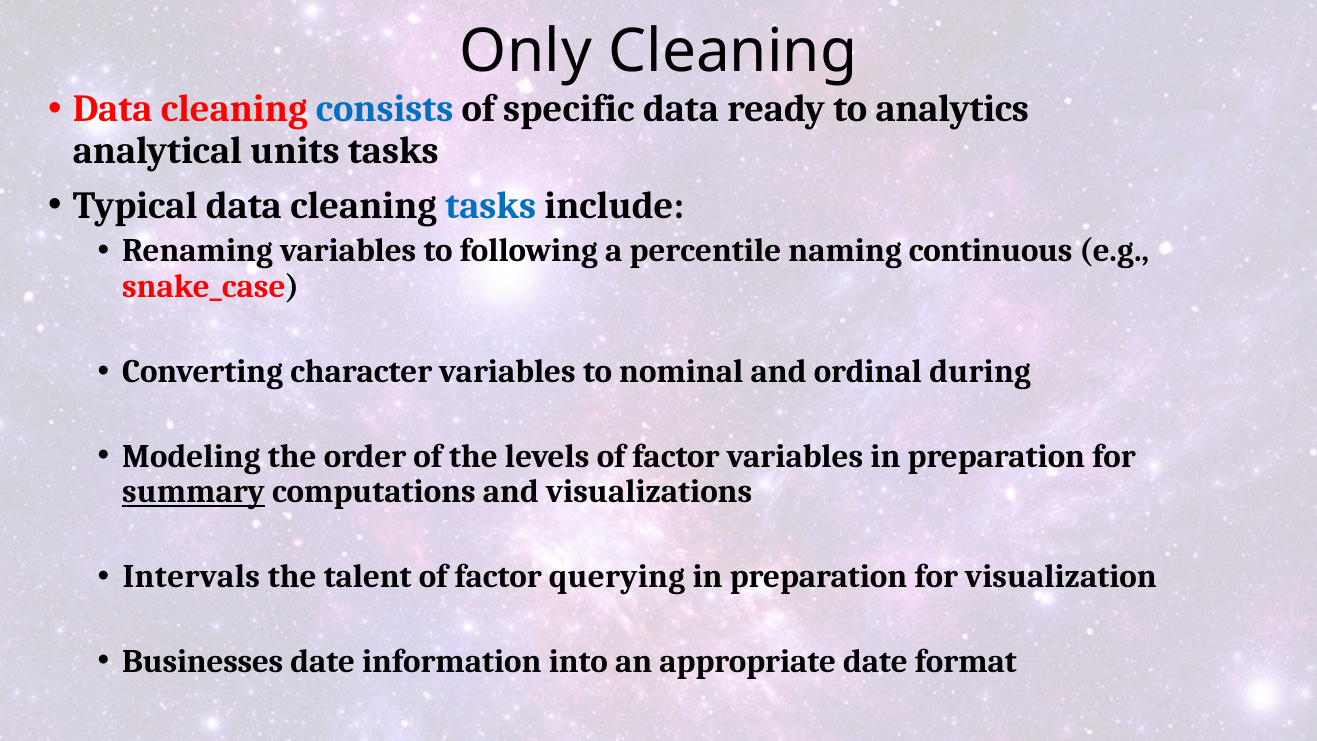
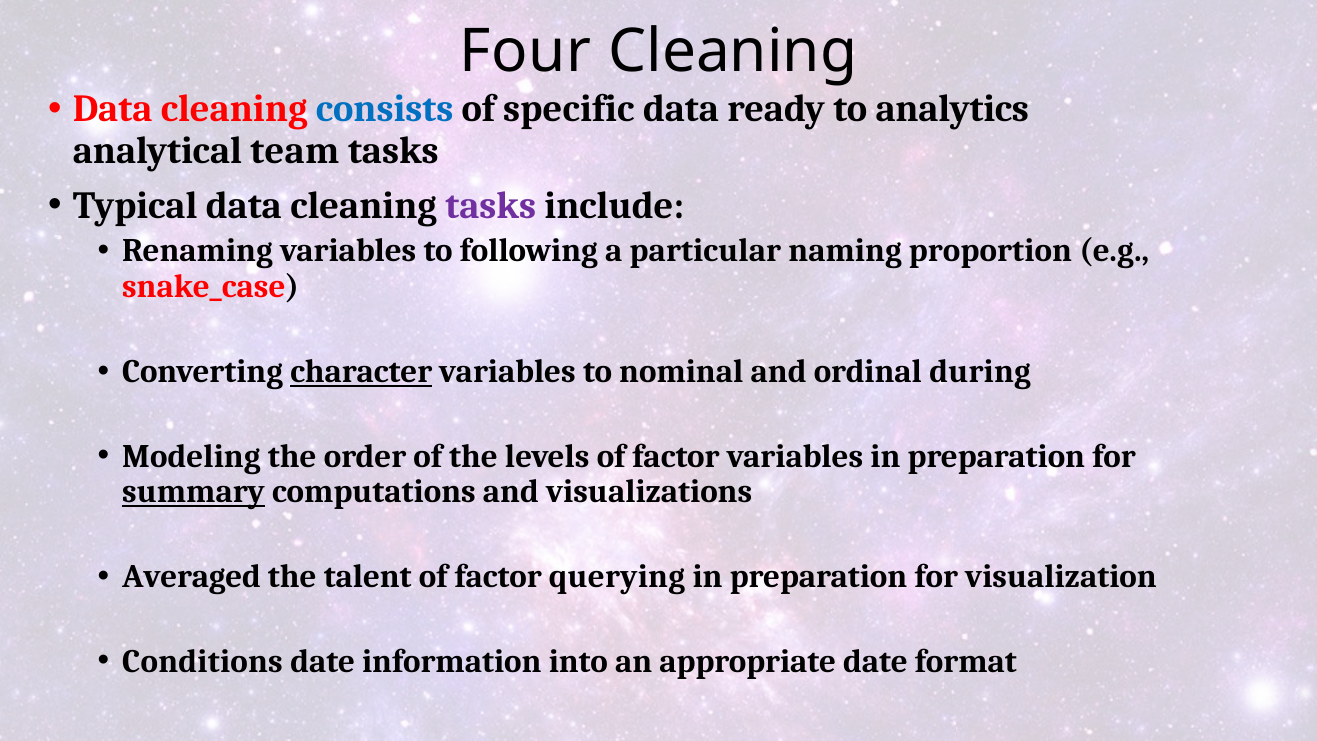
Only: Only -> Four (526, 52)
units: units -> team (295, 150)
tasks colour: blue -> purple (491, 206)
percentile: percentile -> particular (705, 251)
continuous: continuous -> proportion (990, 251)
character underline: none -> present (361, 371)
Intervals: Intervals -> Averaged (192, 576)
Businesses: Businesses -> Conditions (203, 661)
